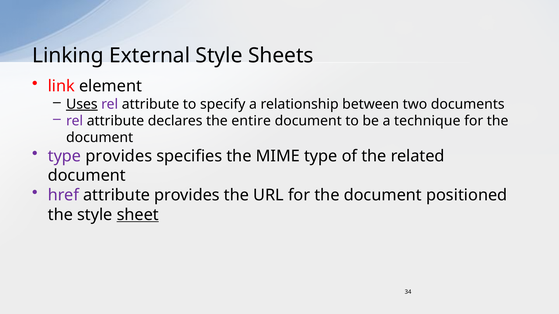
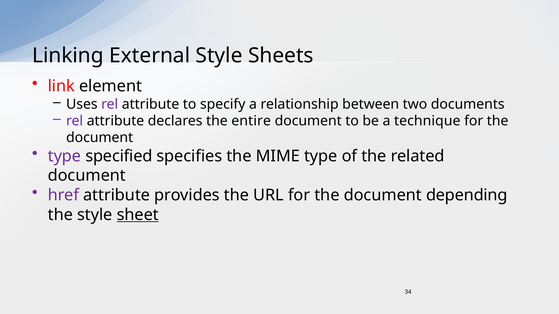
Uses underline: present -> none (82, 104)
type provides: provides -> specified (119, 156)
positioned: positioned -> depending (467, 195)
